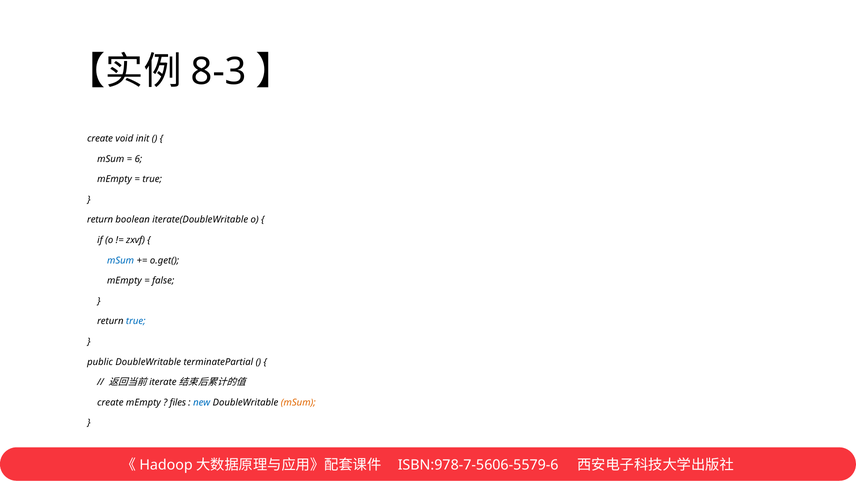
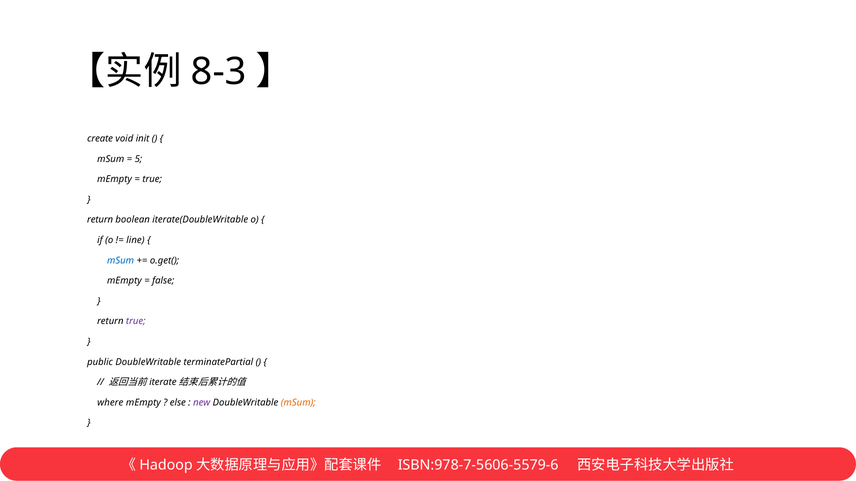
6: 6 -> 5 (138, 159)
zxvf: zxvf -> line (135, 240)
true colour: blue -> purple (136, 322)
create: create -> where (110, 403)
files: files -> else (178, 403)
new colour: blue -> purple (202, 403)
